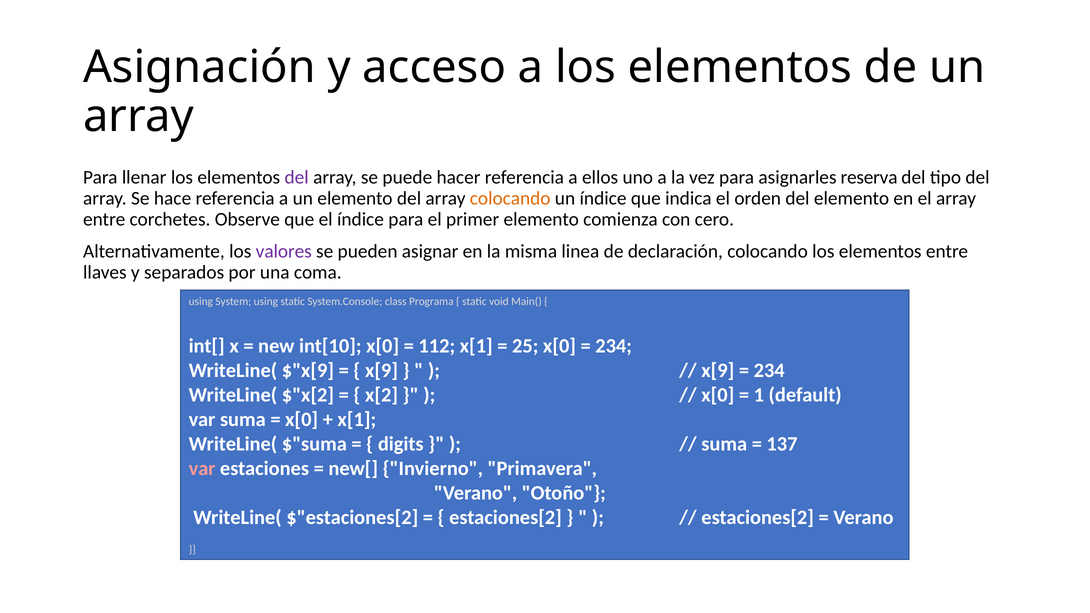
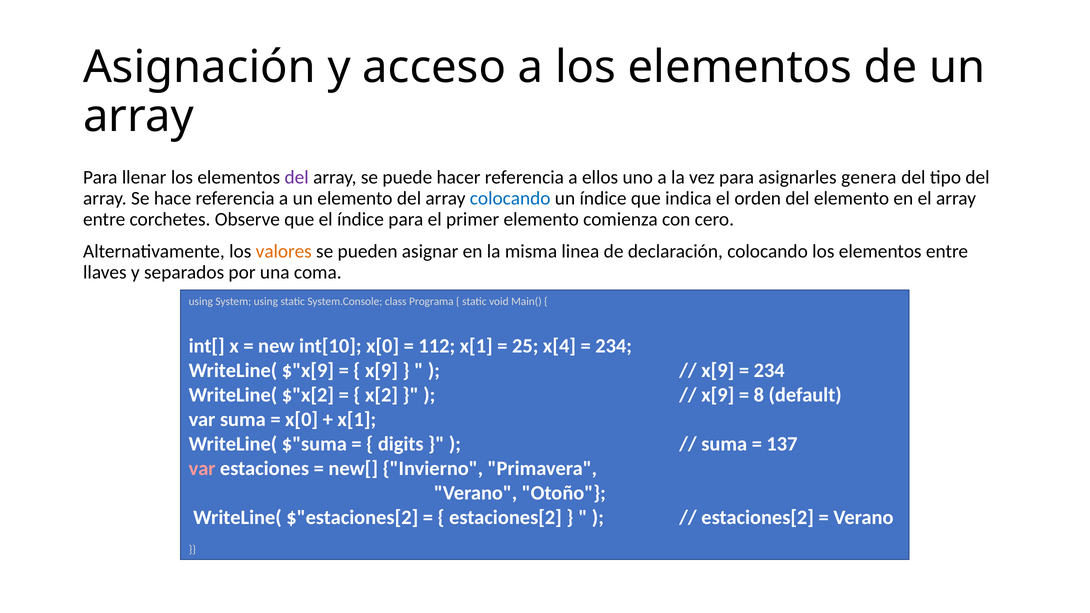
reserva: reserva -> genera (869, 178)
colocando colour: orange -> blue (510, 198)
valores colour: purple -> orange (284, 252)
25 x[0: x[0 -> x[4 (559, 346)
x[0: x[0 -> x[9 (718, 395)
1: 1 -> 8 (759, 395)
